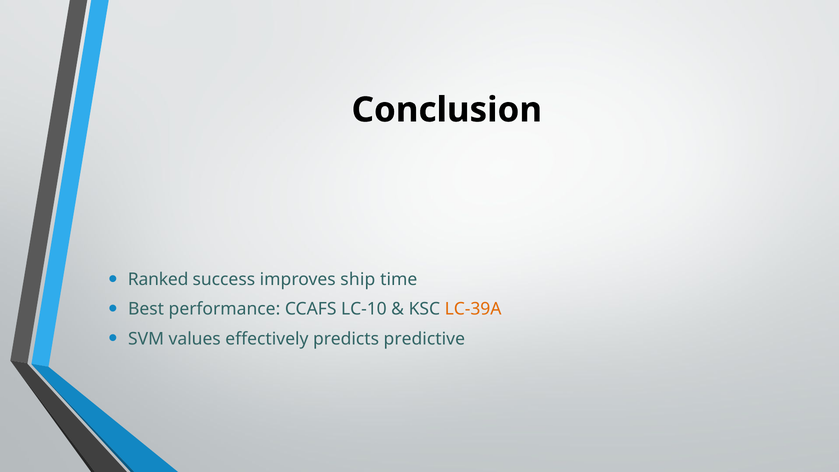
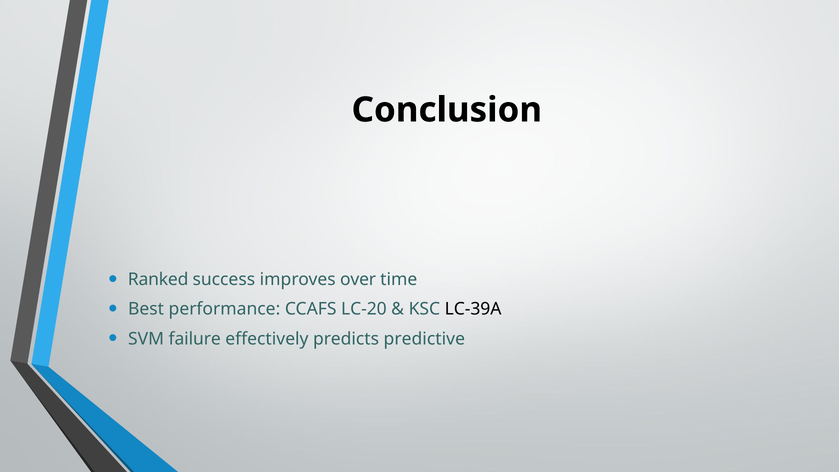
ship: ship -> over (358, 280)
LC-10: LC-10 -> LC-20 (364, 309)
LC-39A colour: orange -> black (473, 309)
values: values -> failure (195, 339)
